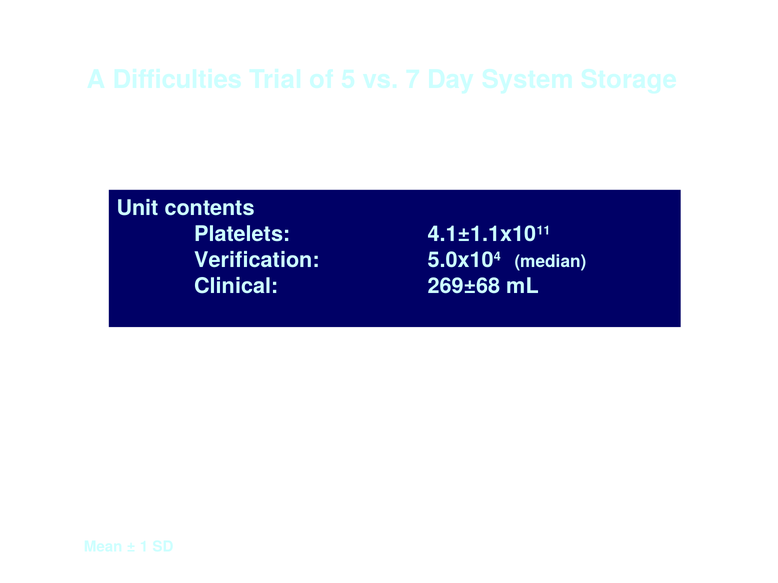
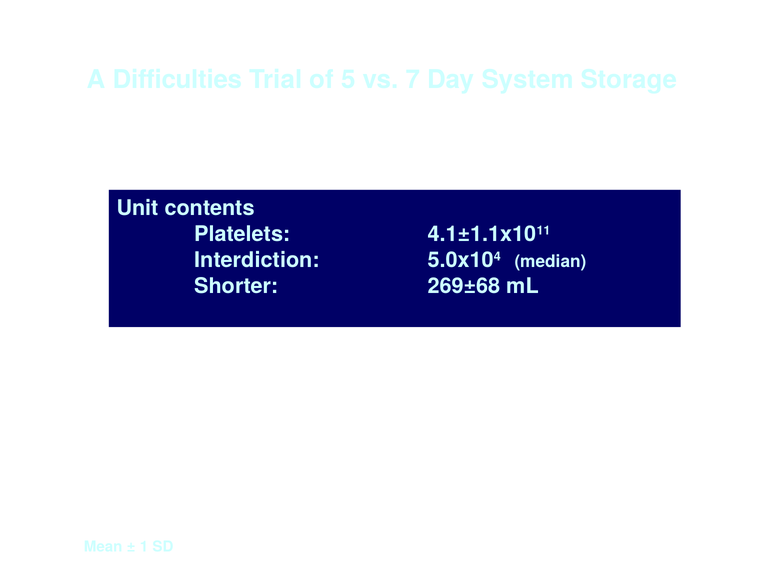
Verification: Verification -> Interdiction (257, 260)
Clinical: Clinical -> Shorter (236, 286)
